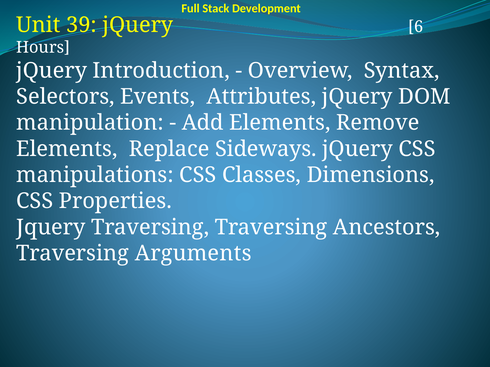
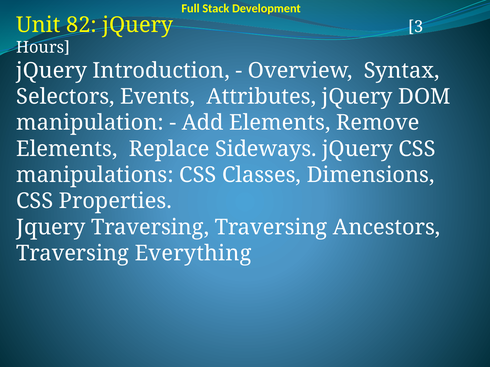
39: 39 -> 82 (82, 25)
6: 6 -> 3 (416, 27)
Arguments: Arguments -> Everything (193, 254)
